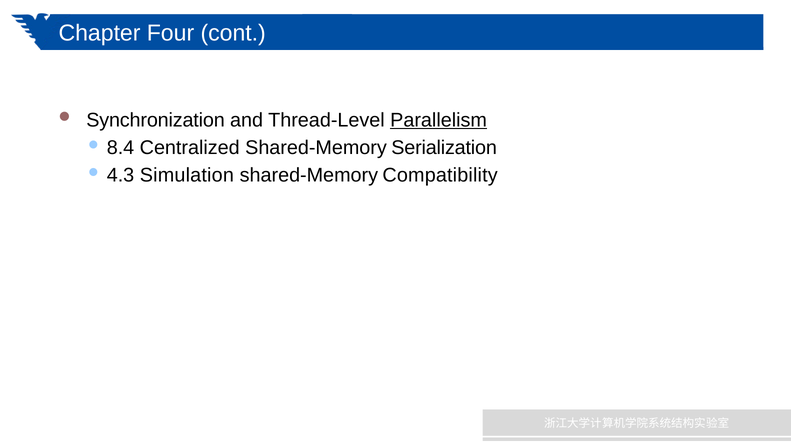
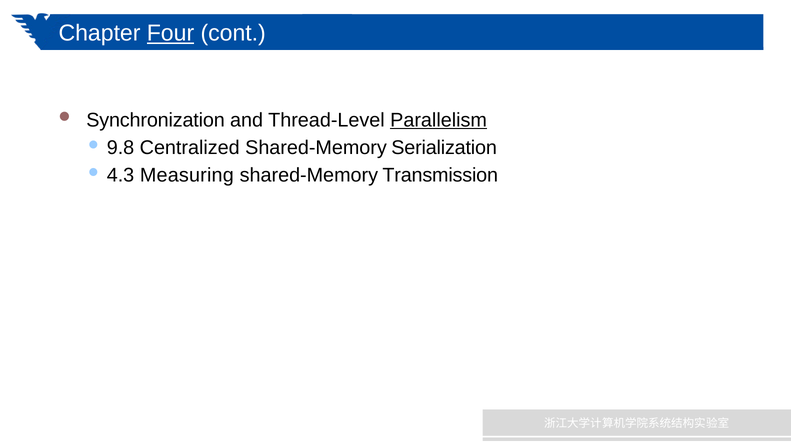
Four underline: none -> present (170, 33)
8.4: 8.4 -> 9.8 (121, 148)
Simulation: Simulation -> Measuring (187, 175)
Compatibility: Compatibility -> Transmission (440, 175)
